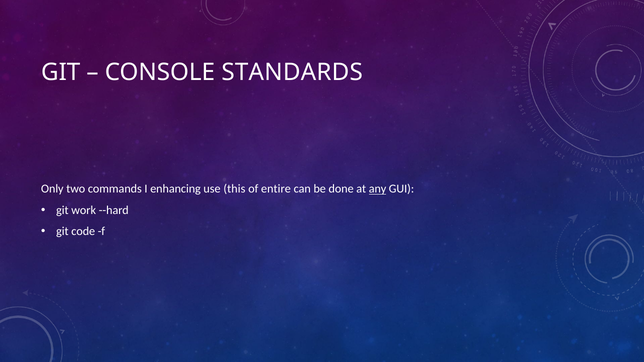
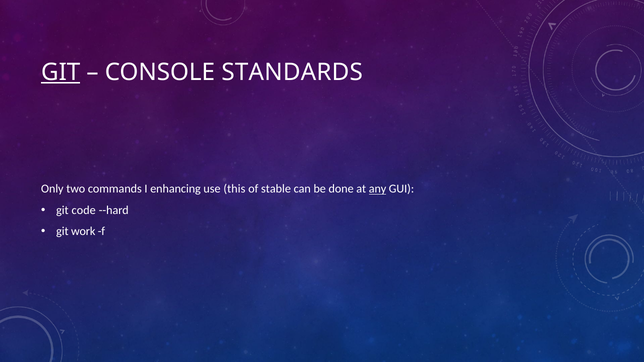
GIT underline: none -> present (61, 72)
entire: entire -> stable (276, 189)
work: work -> code (84, 210)
code: code -> work (83, 232)
